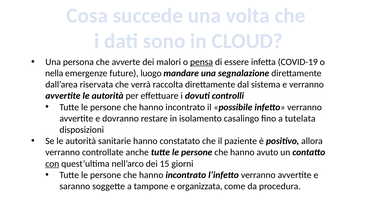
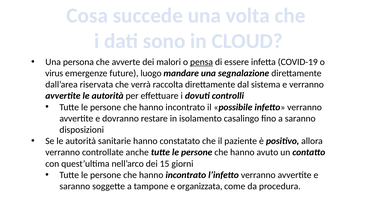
nella: nella -> virus (54, 73)
a tutelata: tutelata -> saranno (300, 118)
con underline: present -> none (52, 164)
